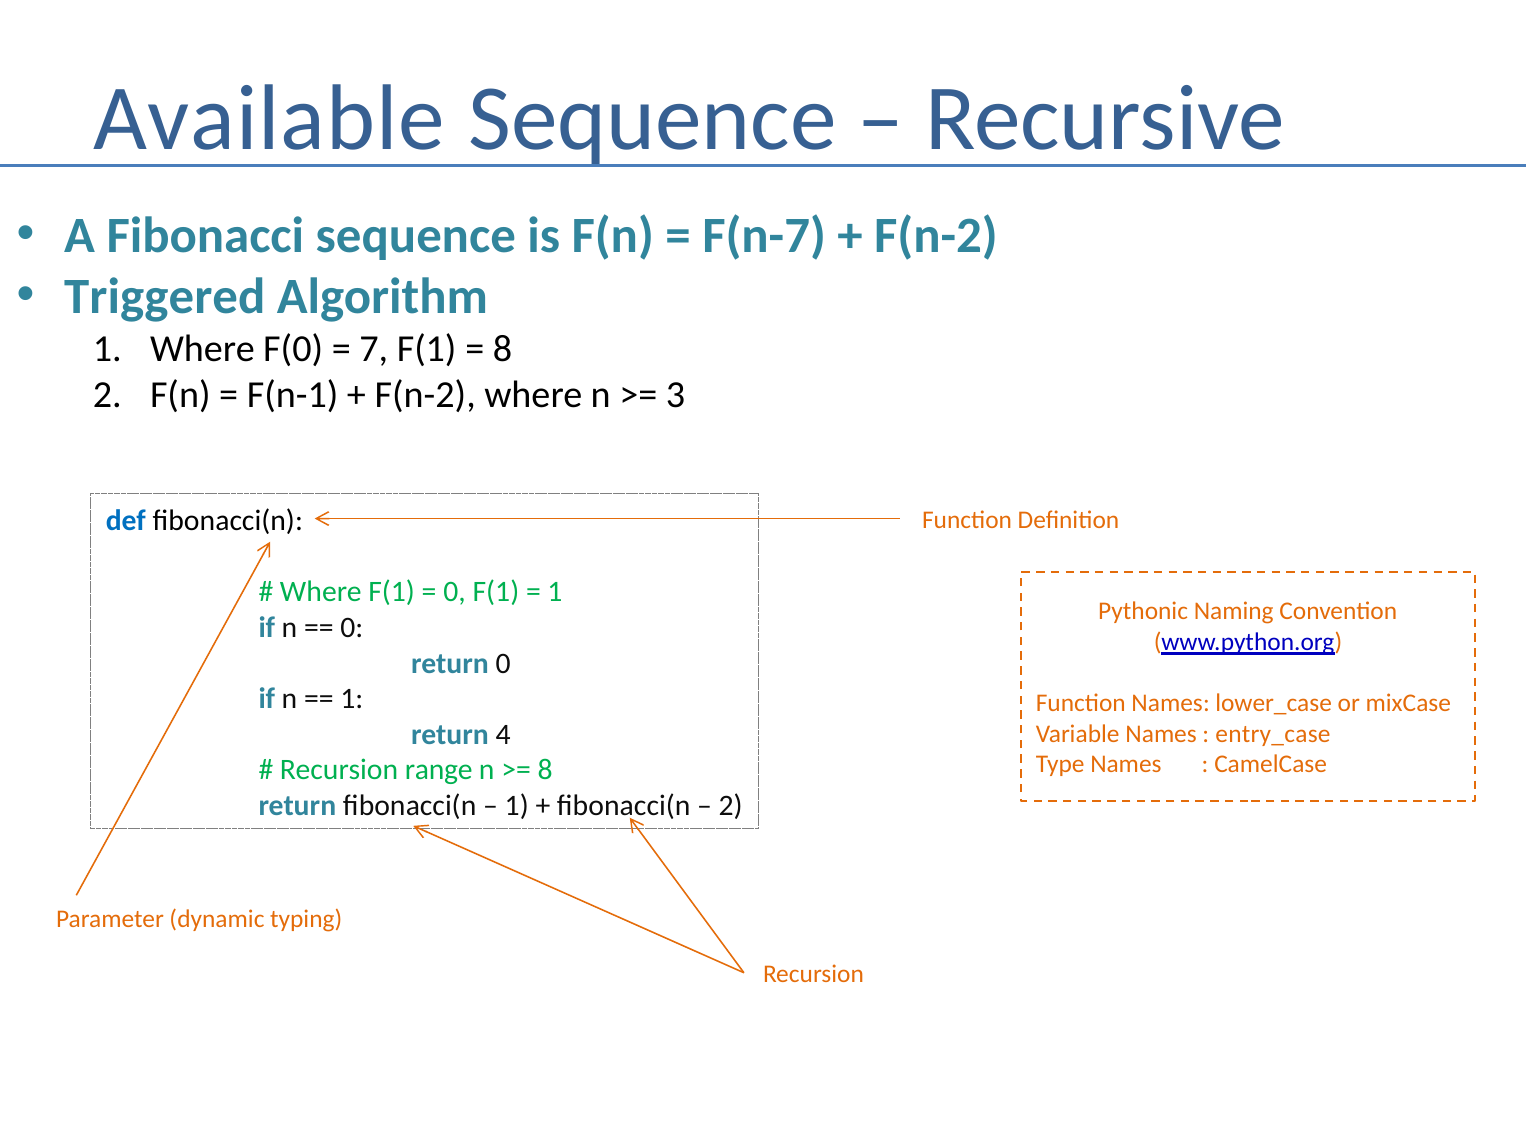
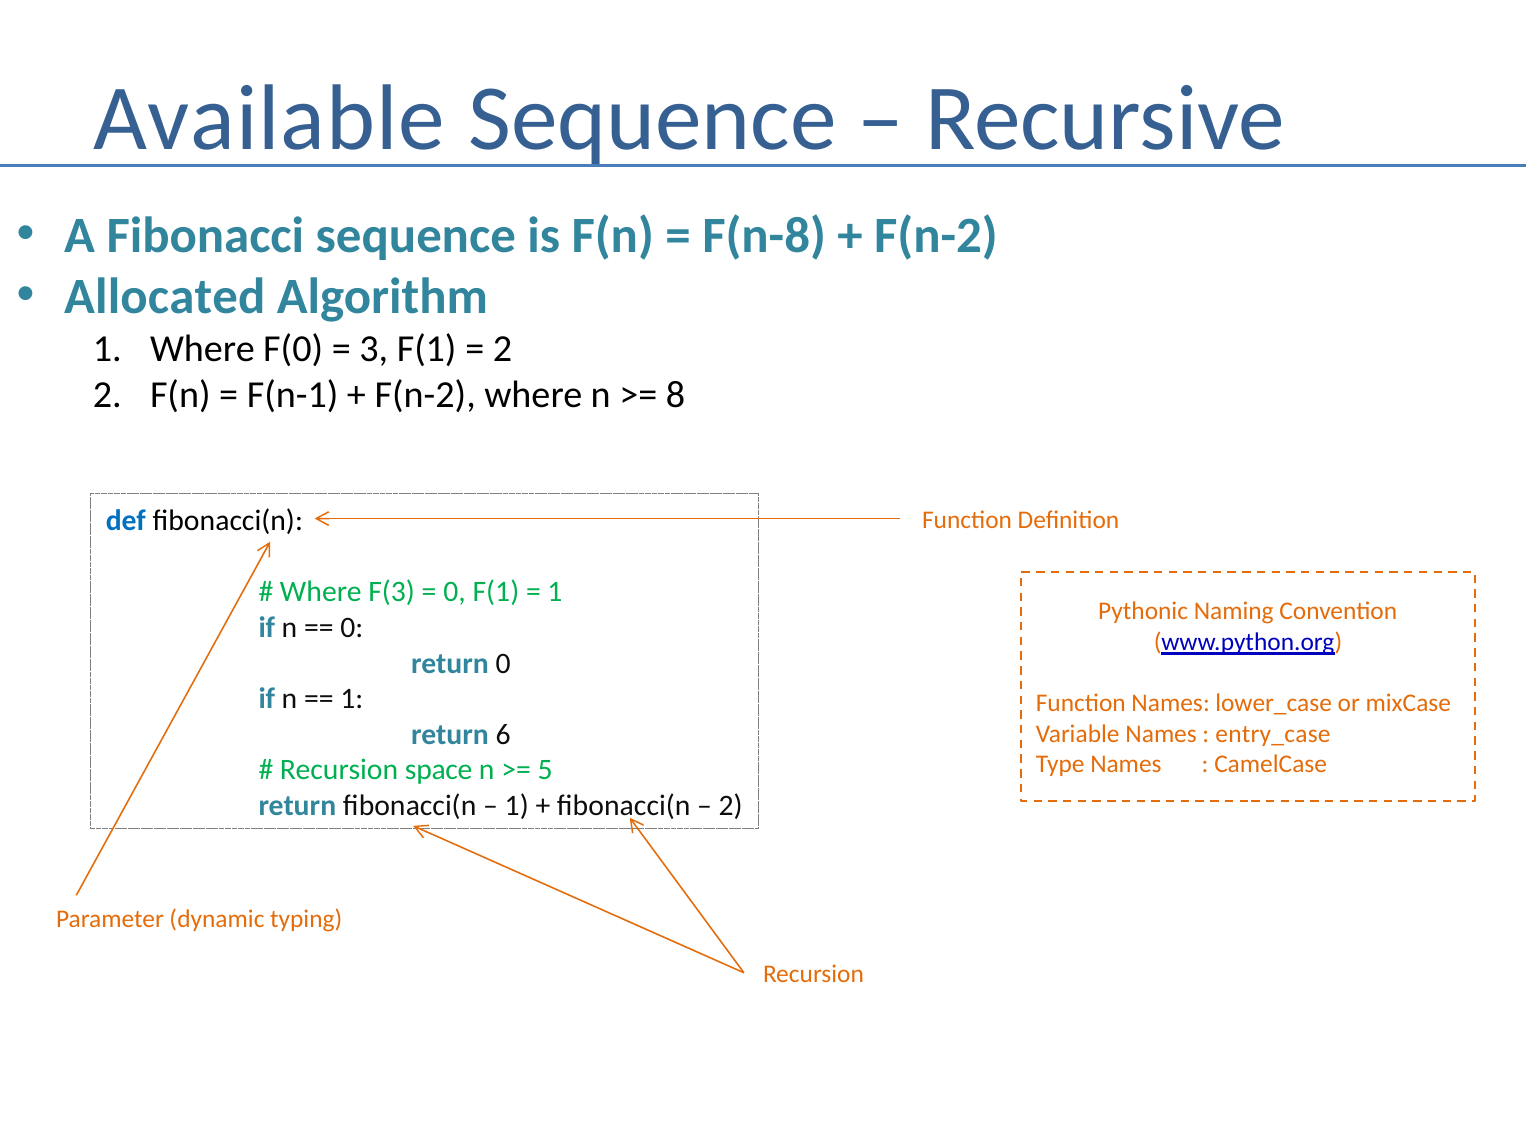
F(n-7: F(n-7 -> F(n-8 (764, 236)
Triggered: Triggered -> Allocated (165, 297)
7: 7 -> 3 (374, 349)
8: 8 -> 2 (503, 349)
3: 3 -> 8 (675, 395)
Where F(1: F(1 -> F(3 (392, 592)
4: 4 -> 6 (503, 735)
range: range -> space (439, 770)
8: 8 -> 5 (545, 770)
